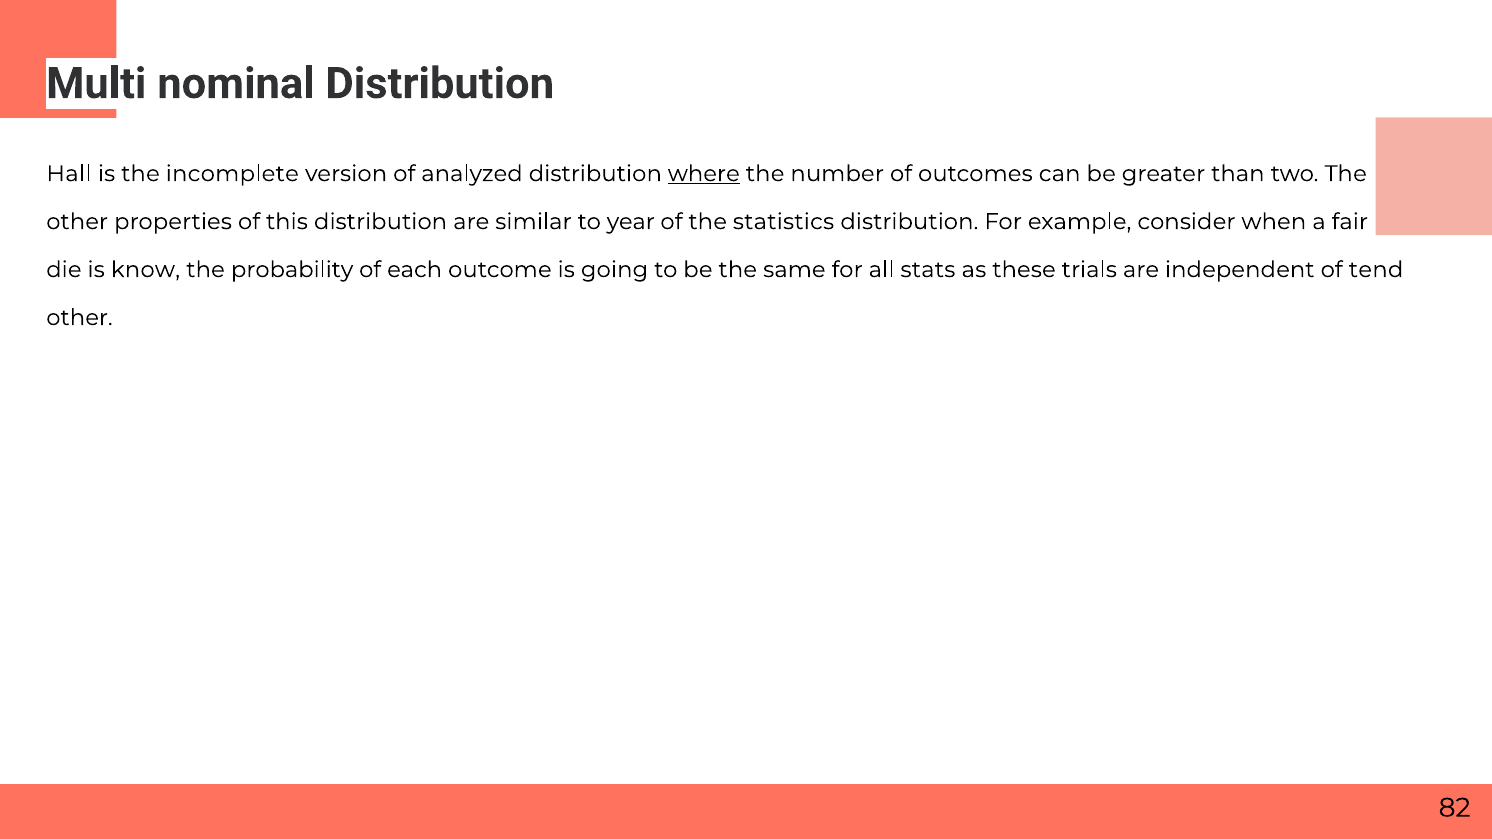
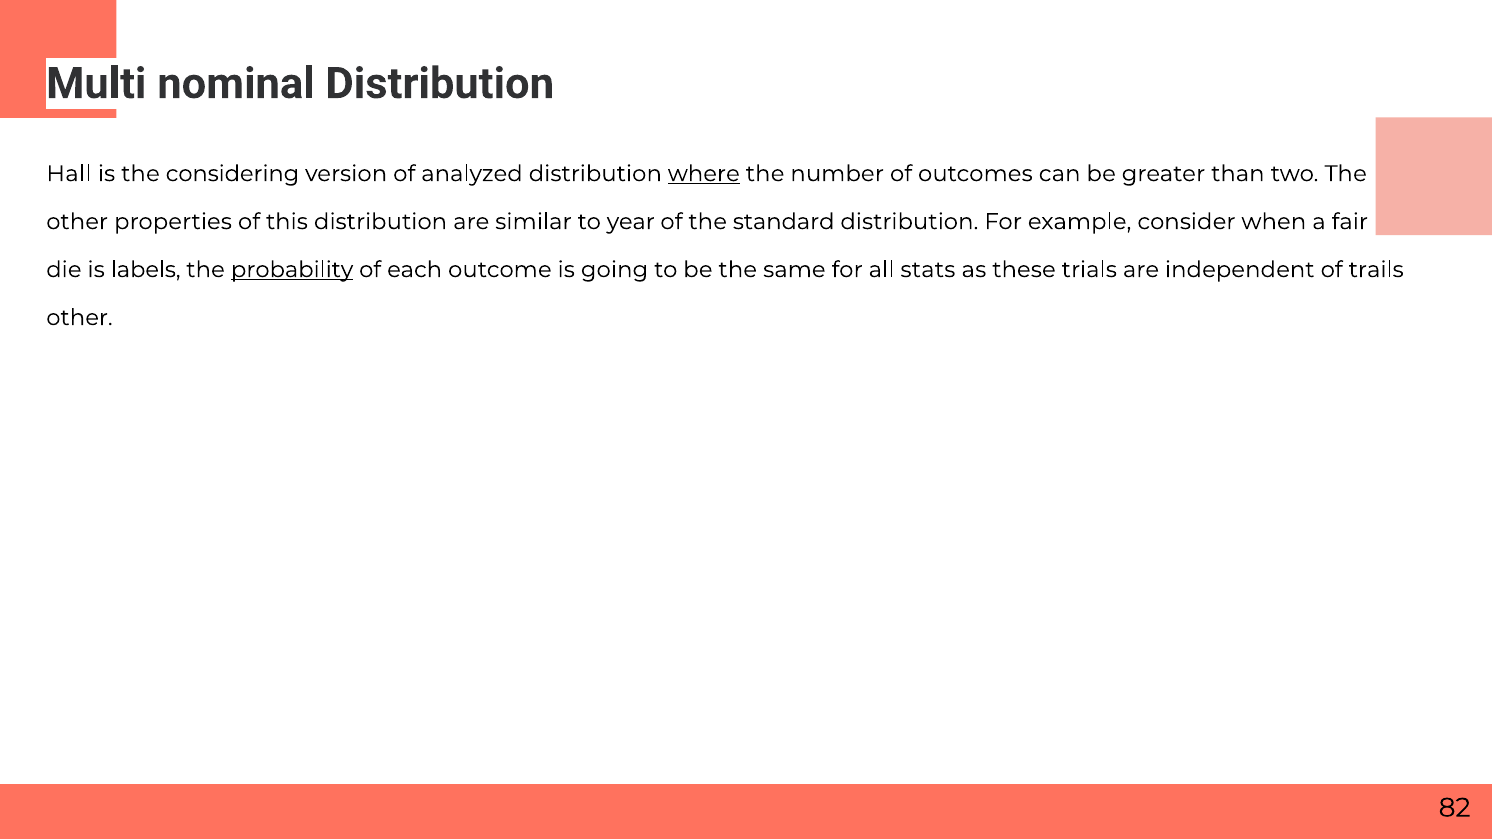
incomplete: incomplete -> considering (232, 174)
statistics: statistics -> standard (784, 222)
know: know -> labels (146, 270)
probability underline: none -> present (292, 270)
tend: tend -> trails (1376, 270)
